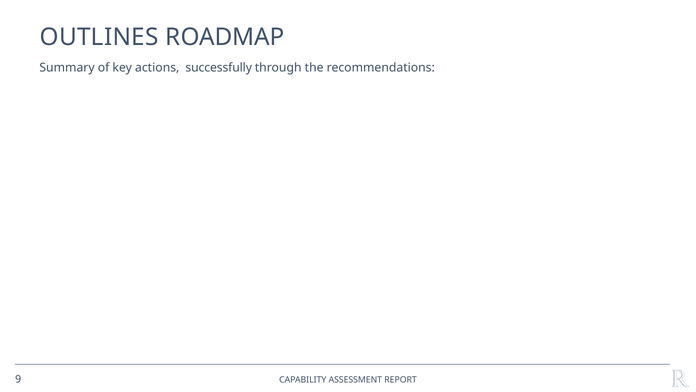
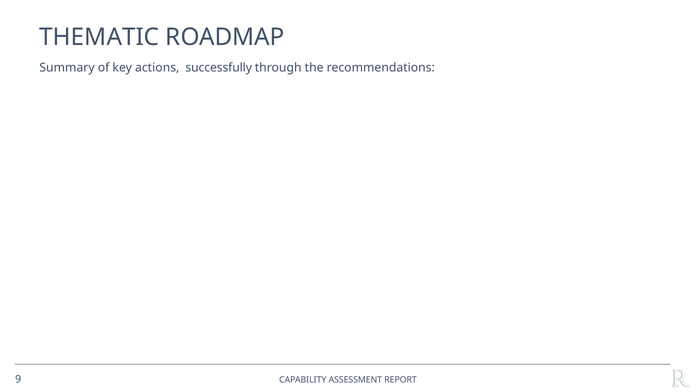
OUTLINES: OUTLINES -> THEMATIC (99, 37)
